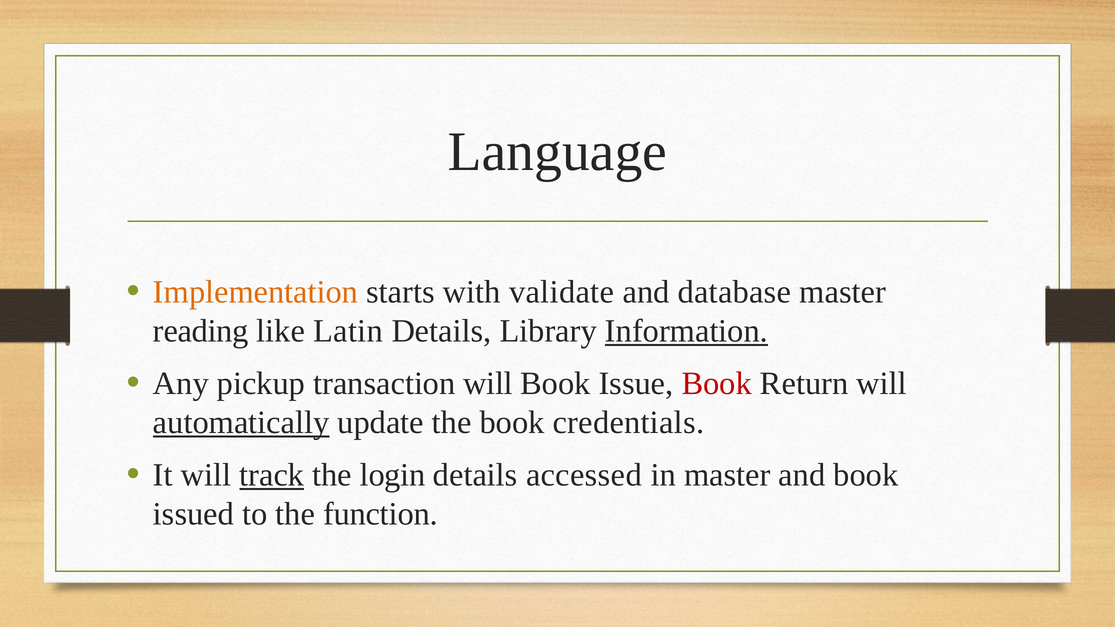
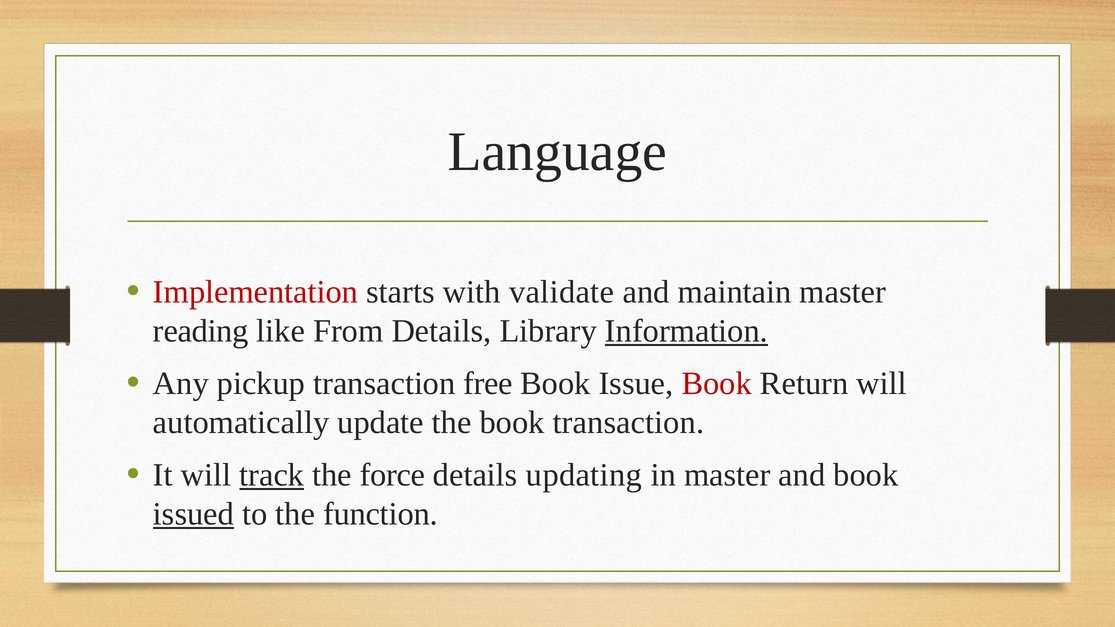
Implementation colour: orange -> red (256, 292)
database: database -> maintain (735, 292)
Latin: Latin -> From (348, 331)
transaction will: will -> free (488, 384)
automatically underline: present -> none (241, 423)
book credentials: credentials -> transaction (628, 423)
login: login -> force (393, 475)
accessed: accessed -> updating (584, 475)
issued underline: none -> present (194, 514)
